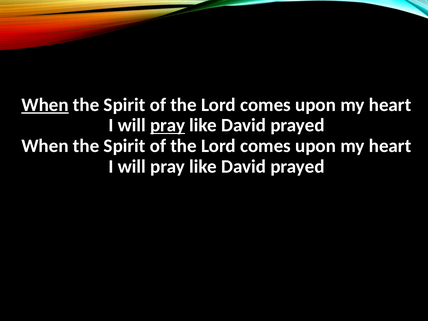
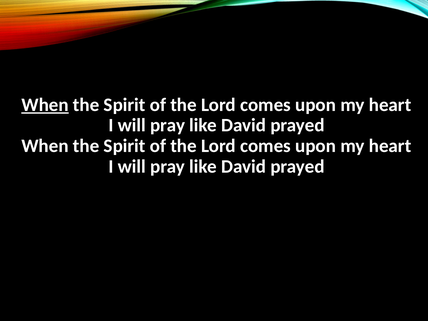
pray underline: present -> none (168, 125)
